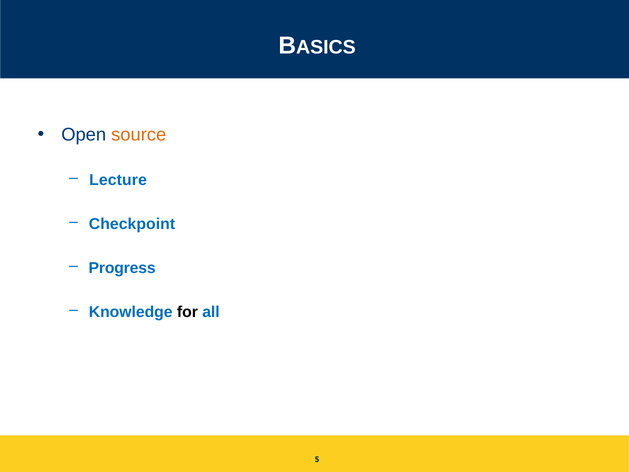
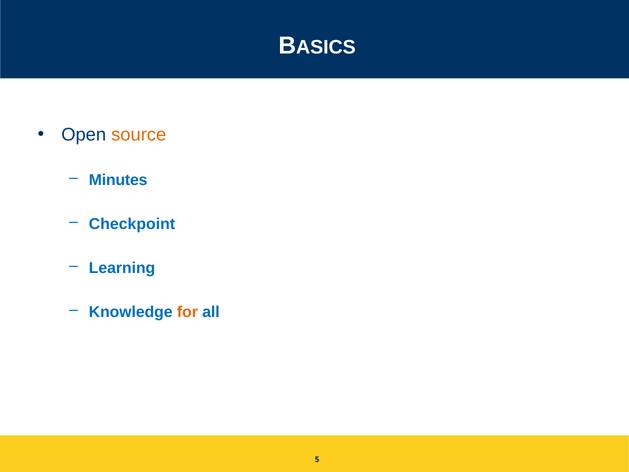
Lecture: Lecture -> Minutes (118, 180)
Progress: Progress -> Learning (122, 268)
for colour: black -> orange (187, 312)
